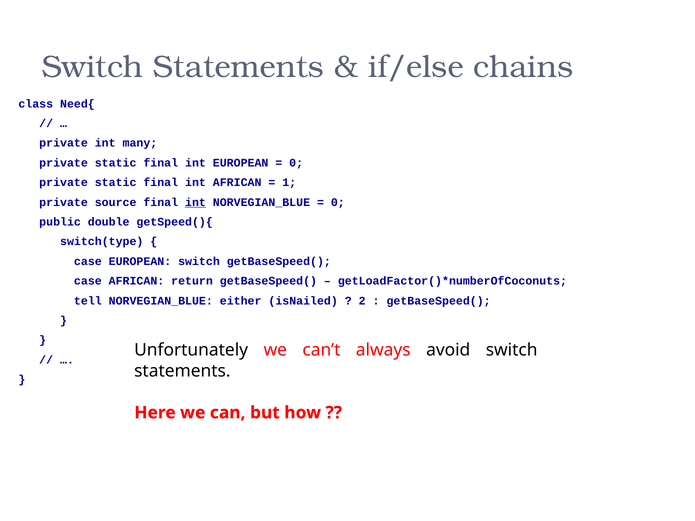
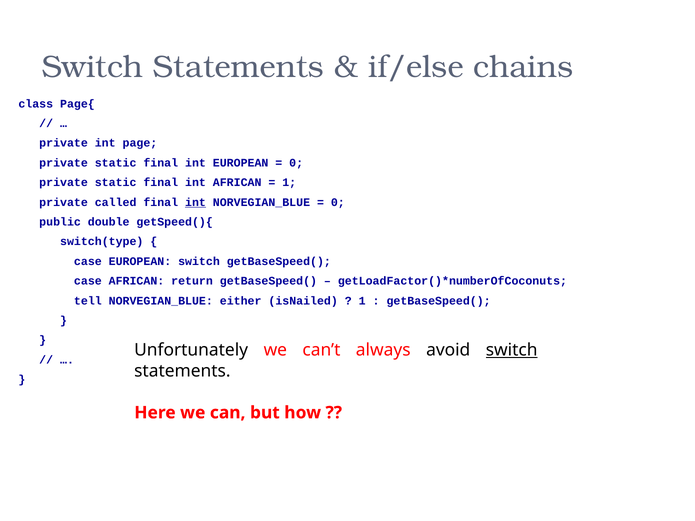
Need{: Need{ -> Page{ (77, 104)
many: many -> page (140, 143)
source: source -> called (116, 202)
2: 2 -> 1 (362, 301)
switch underline: none -> present (512, 350)
